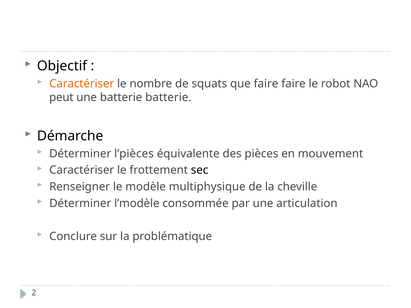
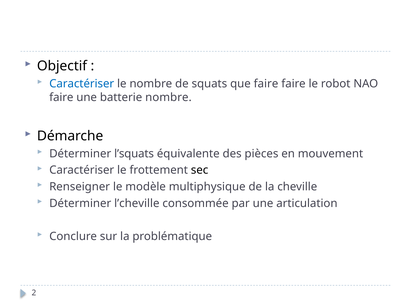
Caractériser colour: orange -> blue (82, 84)
peut: peut -> faire (61, 97)
batterie batterie: batterie -> nombre (168, 97)
l’pièces: l’pièces -> l’squats (134, 154)
l’modèle: l’modèle -> l’cheville (137, 203)
